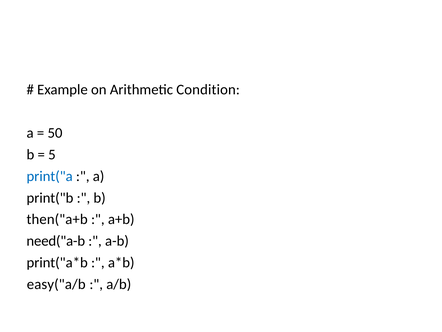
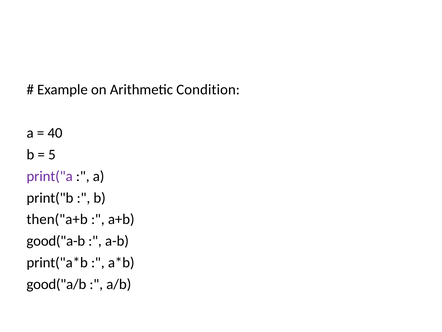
50: 50 -> 40 (55, 133)
print("a colour: blue -> purple (50, 176)
need("a-b: need("a-b -> good("a-b (56, 241)
easy("a/b: easy("a/b -> good("a/b (56, 284)
